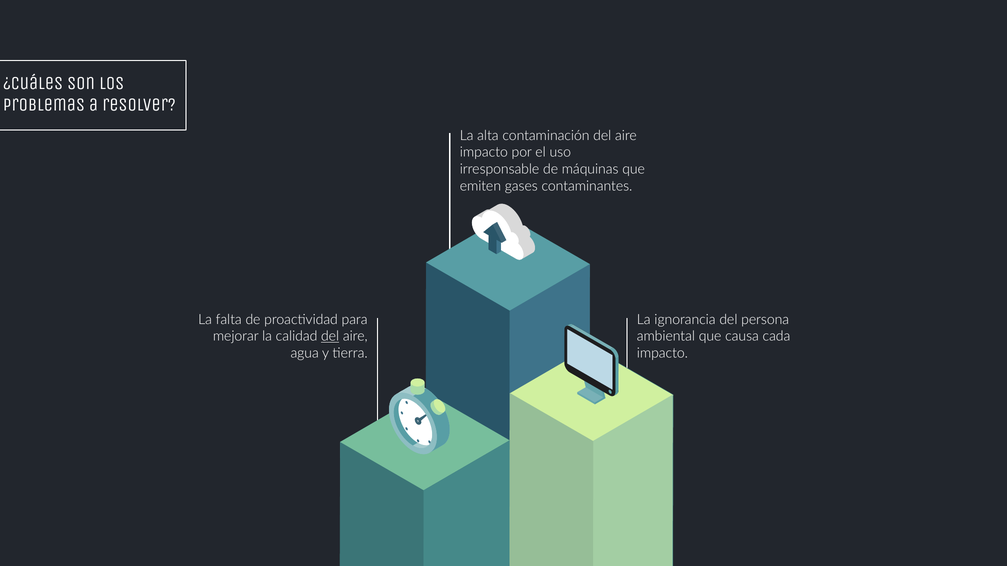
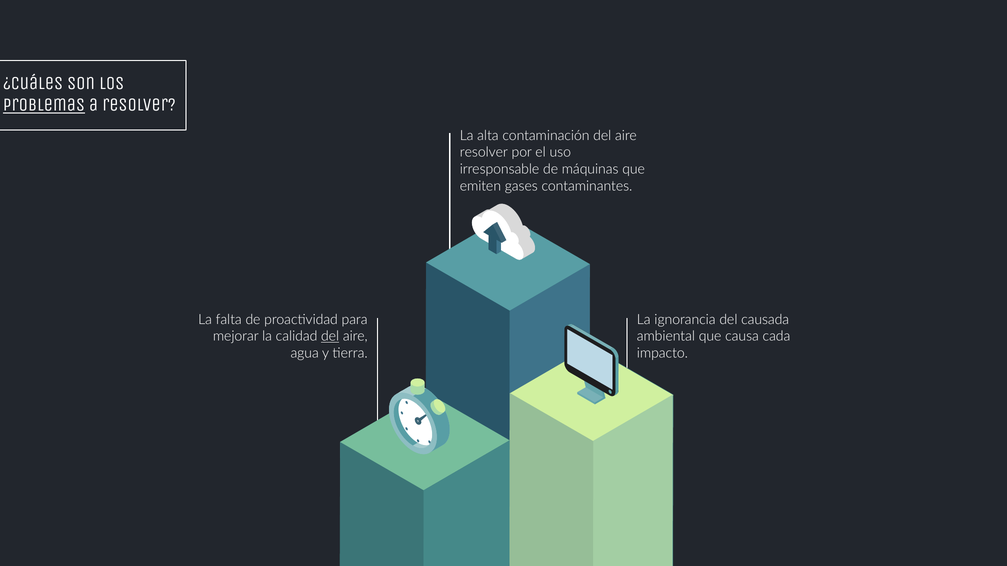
problemas underline: none -> present (44, 105)
impacto: impacto -> resolver (484, 152)
persona: persona -> causada (765, 320)
